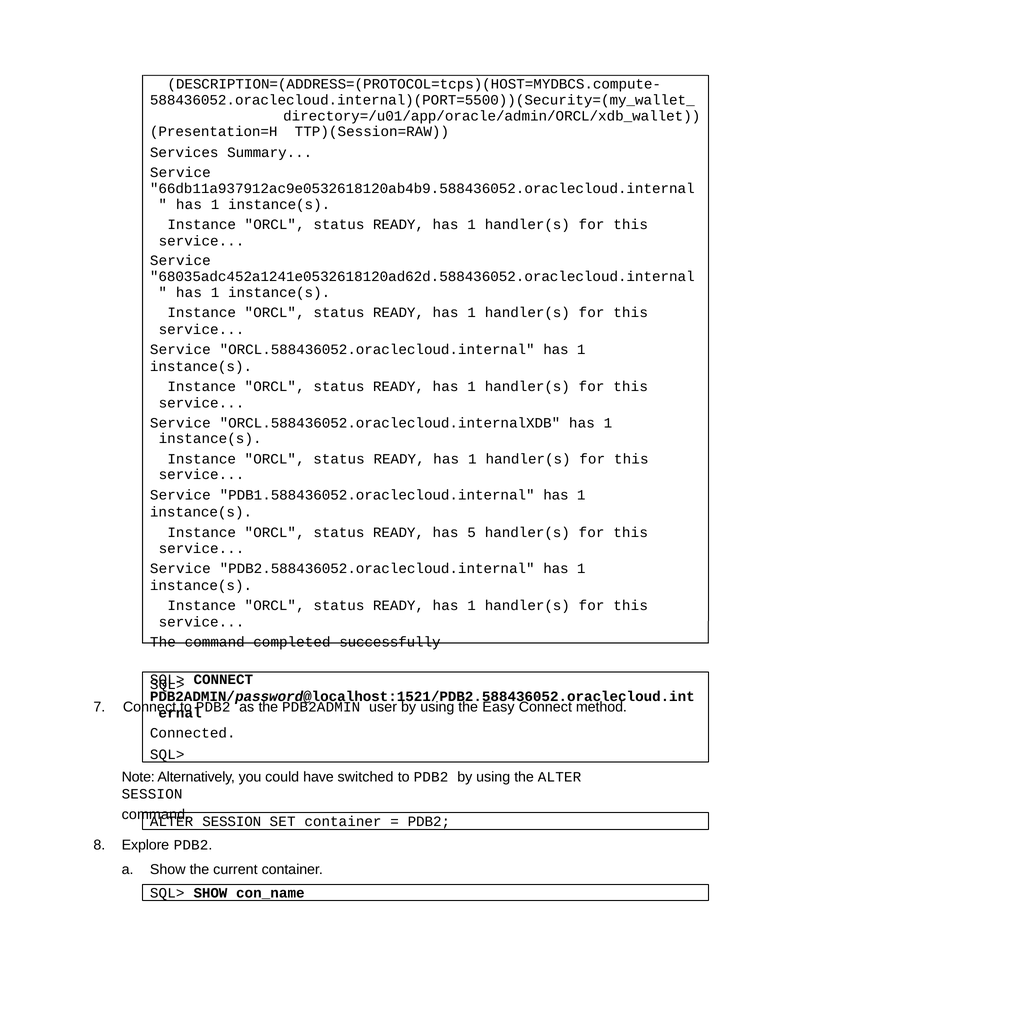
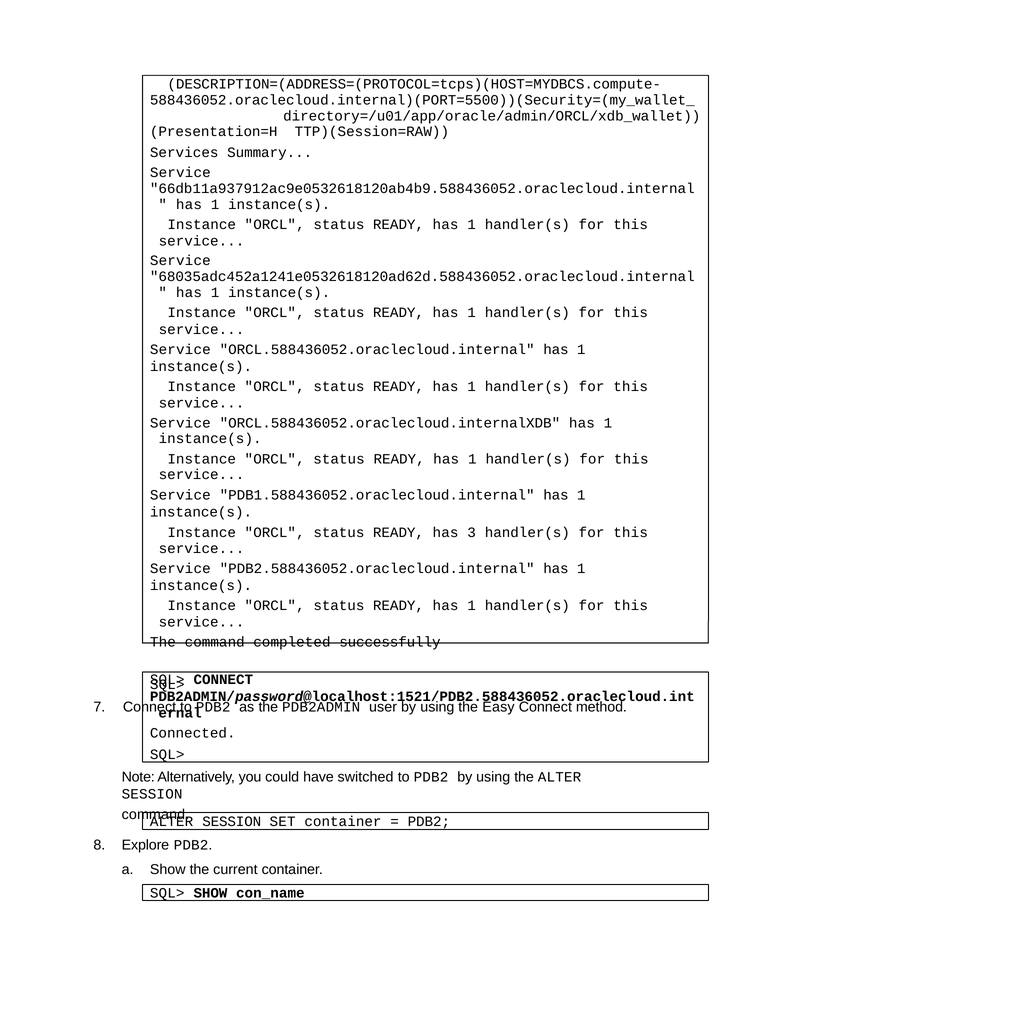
5: 5 -> 3 (472, 533)
